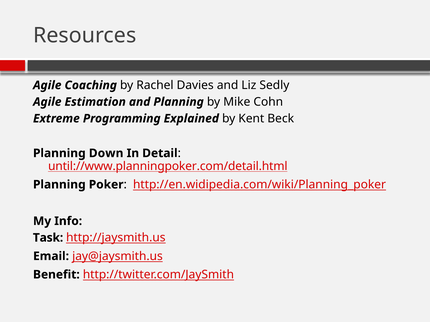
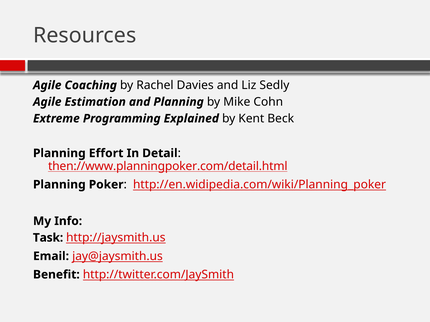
Down: Down -> Effort (106, 153)
until://www.planningpoker.com/detail.html: until://www.planningpoker.com/detail.html -> then://www.planningpoker.com/detail.html (168, 166)
